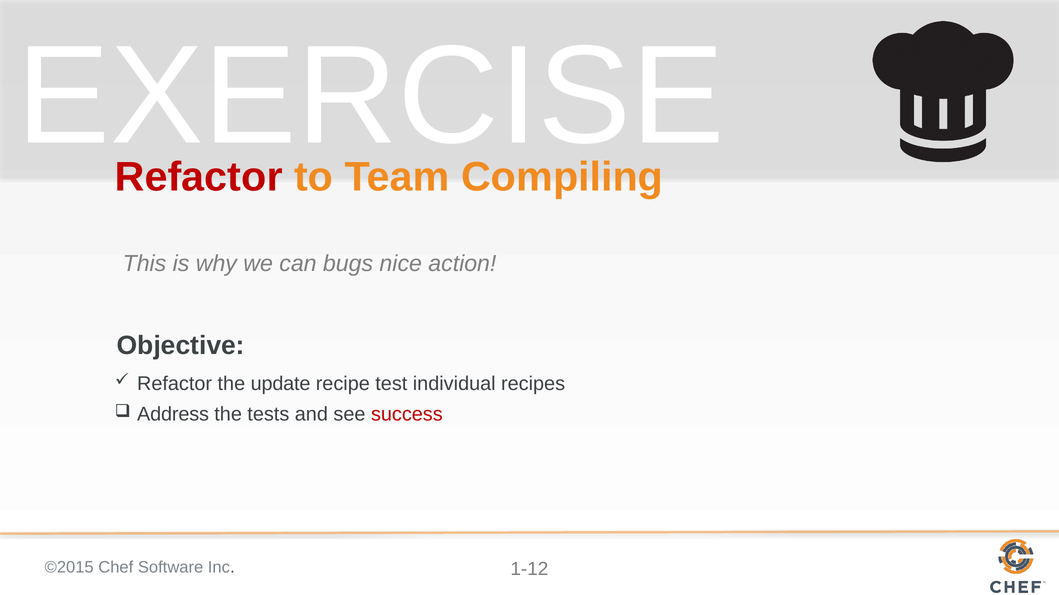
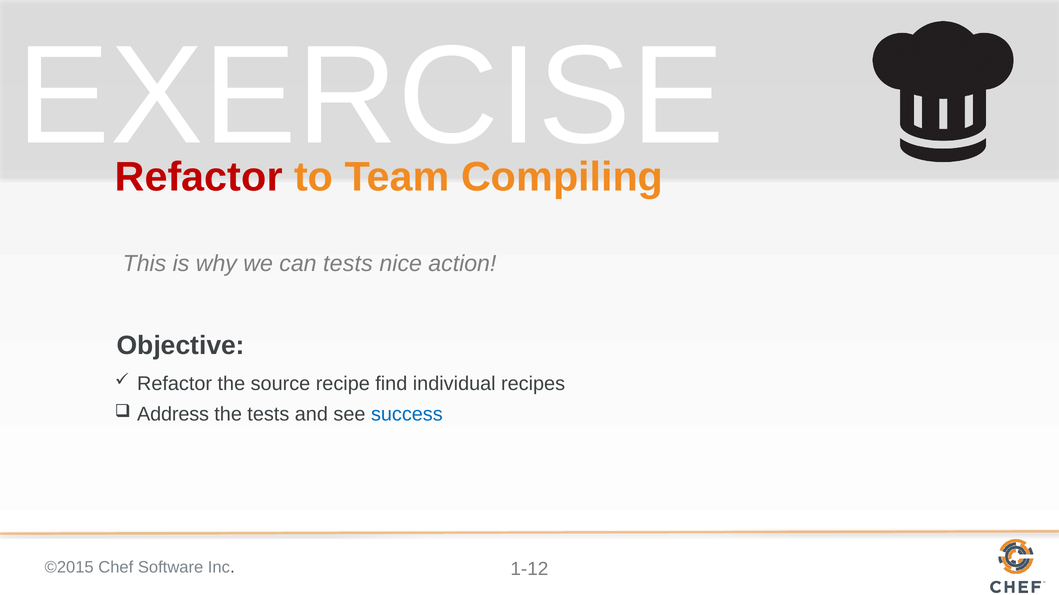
can bugs: bugs -> tests (348, 264)
update: update -> source (280, 384)
test: test -> find (391, 384)
success colour: red -> blue (407, 415)
